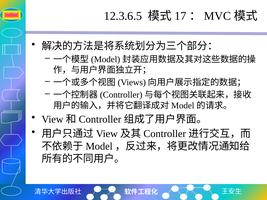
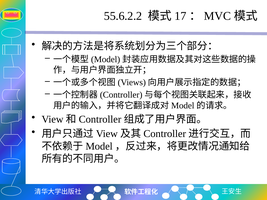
12.3.6.5: 12.3.6.5 -> 55.6.2.2 (123, 16)
